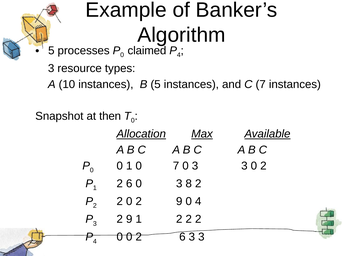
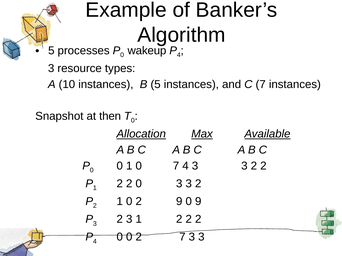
claimed: claimed -> wakeup (147, 51)
7 0: 0 -> 4 (186, 166)
0: 0 -> 2 (254, 166)
6: 6 -> 2 (129, 184)
0 3 8: 8 -> 3 (189, 184)
2: 2 -> 1 (120, 202)
0 4: 4 -> 9 (198, 202)
3 2 9: 9 -> 3 (129, 220)
0 2 6: 6 -> 7 (182, 237)
